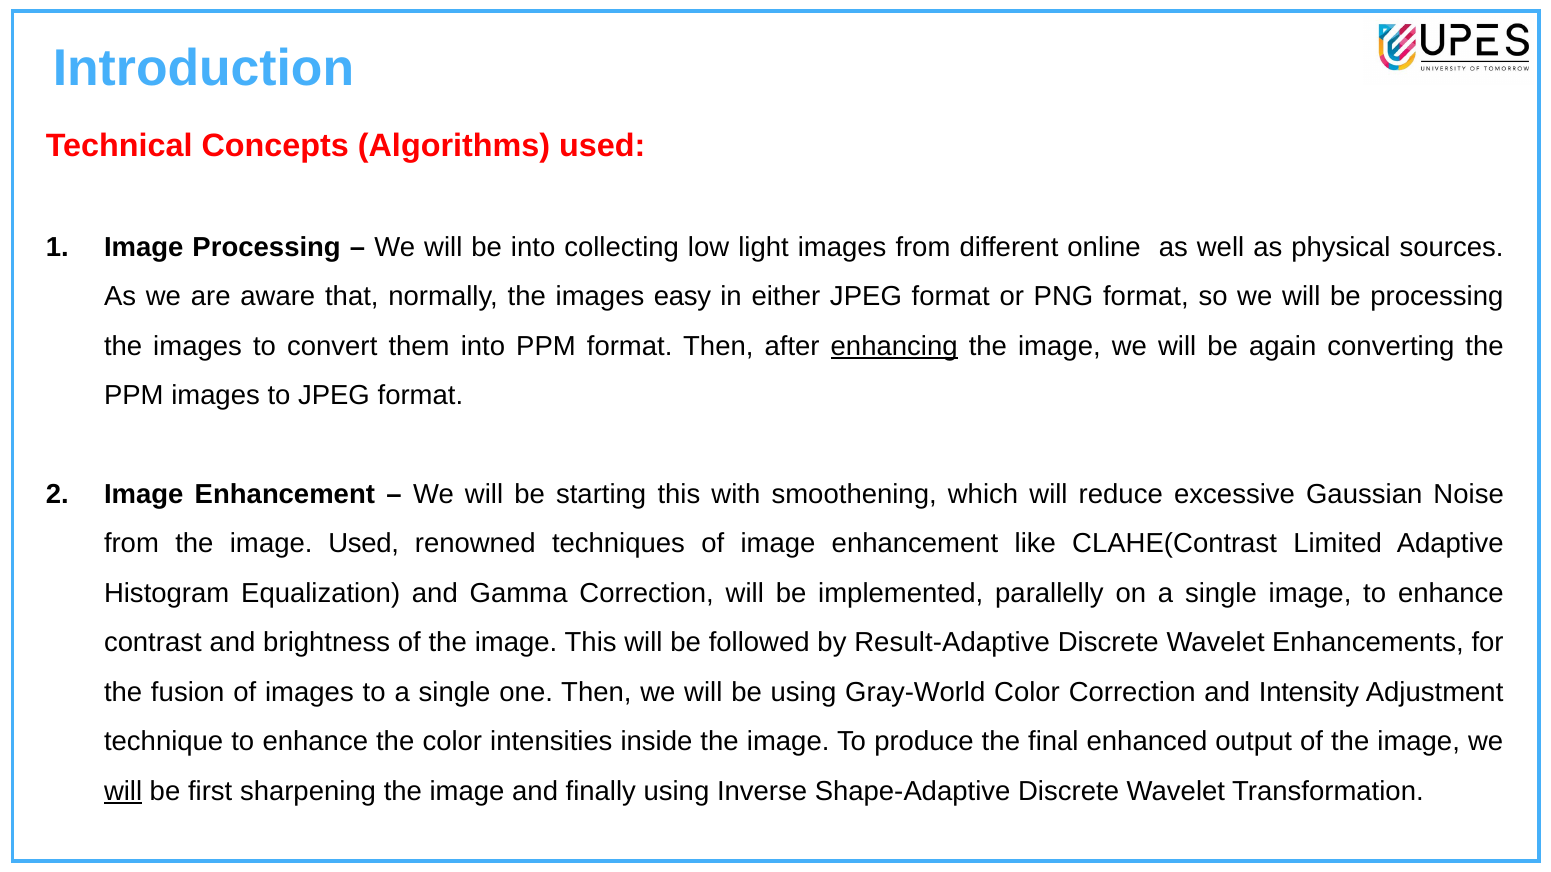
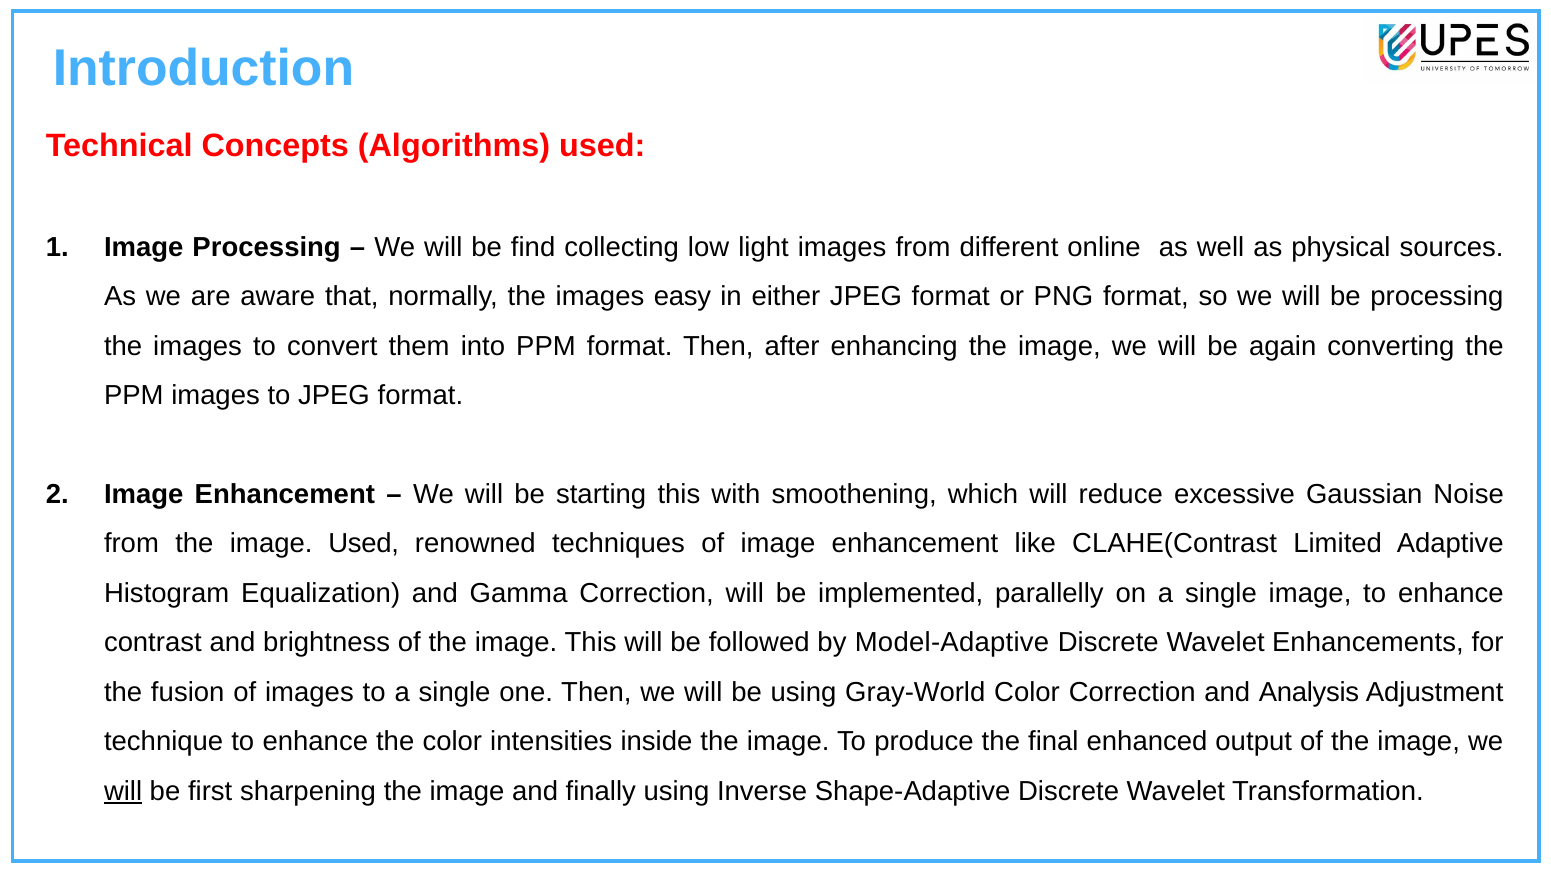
be into: into -> find (533, 247)
enhancing underline: present -> none (894, 346)
Result-Adaptive: Result-Adaptive -> Model-Adaptive (952, 643)
Intensity: Intensity -> Analysis (1309, 693)
